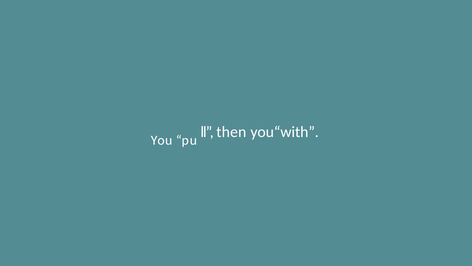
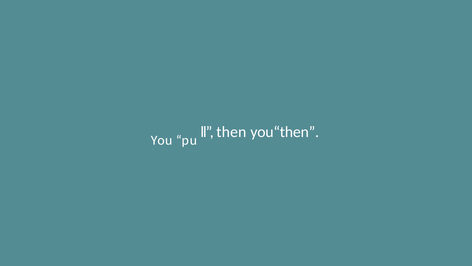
you“with: you“with -> you“then (285, 132)
